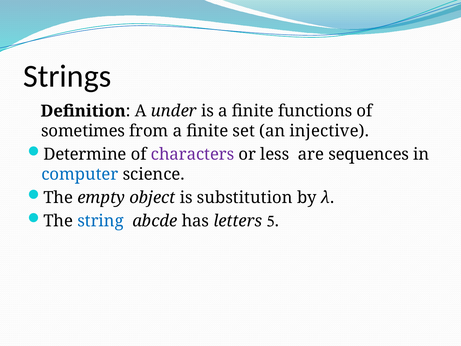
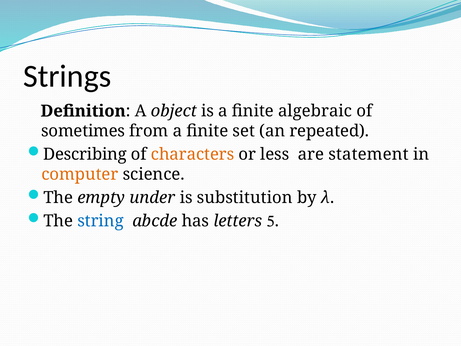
under: under -> object (174, 111)
functions: functions -> algebraic (315, 111)
injective: injective -> repeated (329, 131)
Determine: Determine -> Describing (85, 154)
characters colour: purple -> orange (193, 154)
sequences: sequences -> statement (369, 154)
computer colour: blue -> orange (80, 174)
object: object -> under (152, 197)
